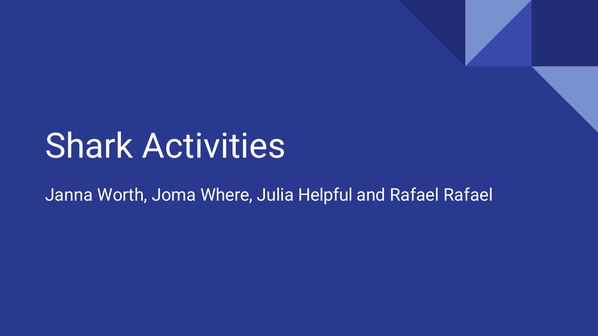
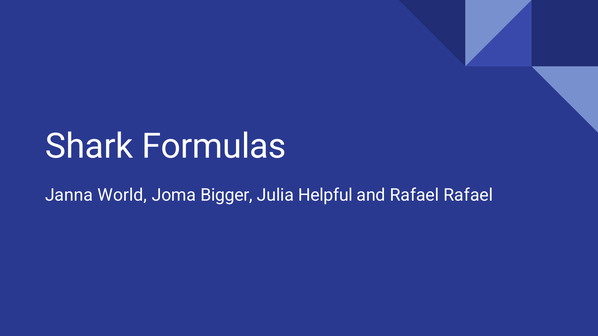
Activities: Activities -> Formulas (214, 146)
Worth: Worth -> World (122, 195)
Where: Where -> Bigger (227, 195)
